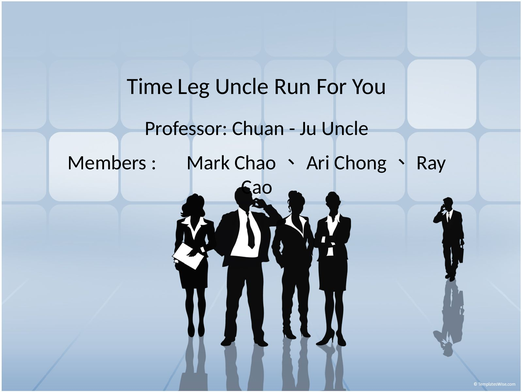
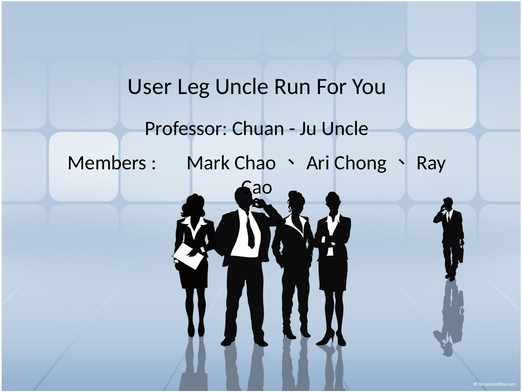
Time: Time -> User (150, 86)
